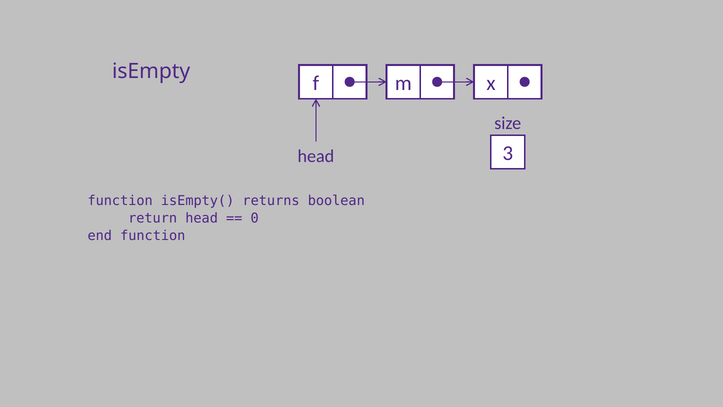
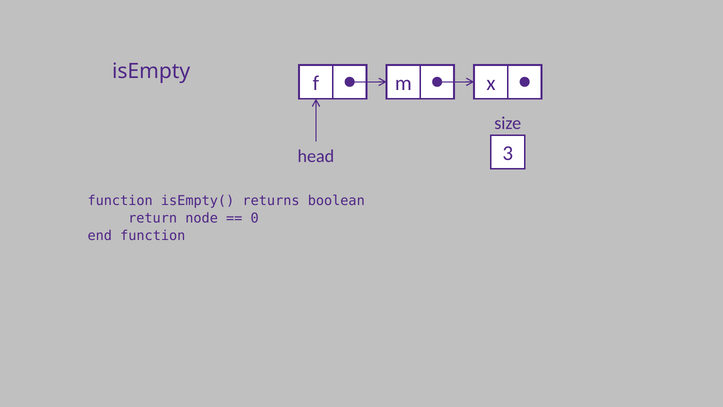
return head: head -> node (202, 218)
